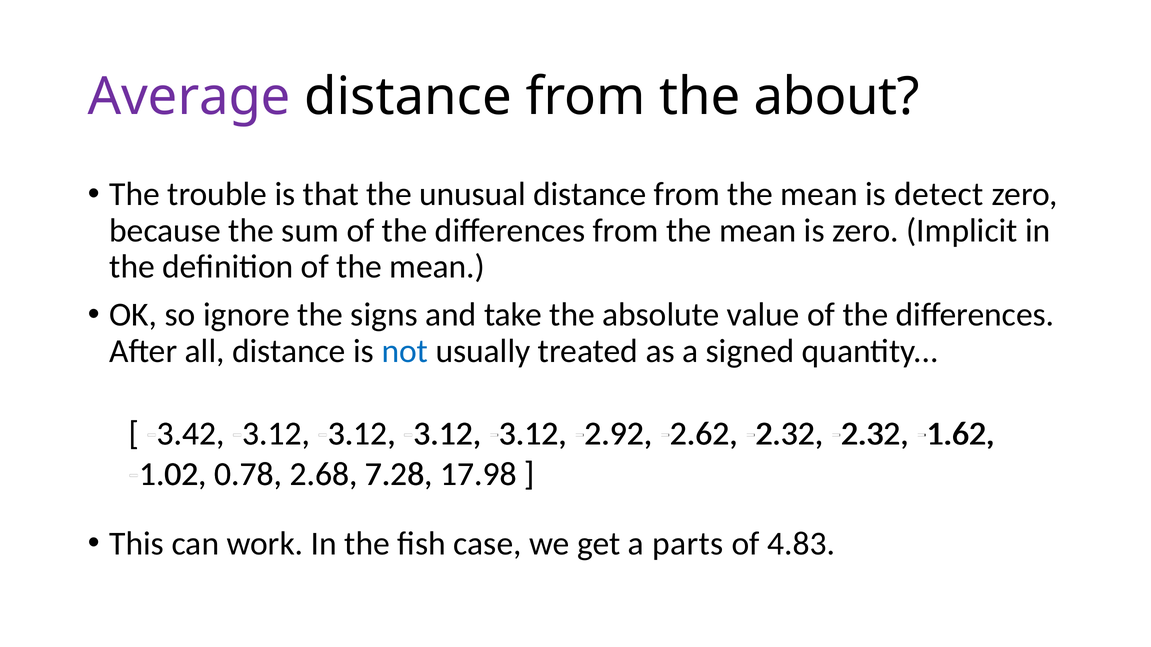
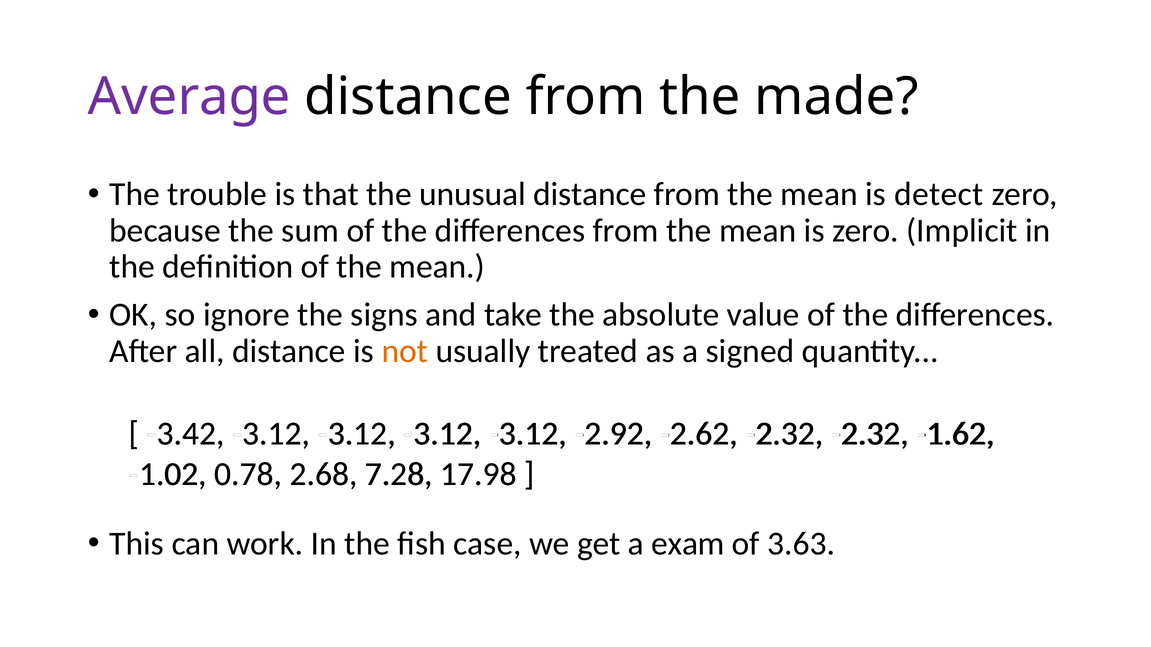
about: about -> made (836, 97)
not colour: blue -> orange (405, 351)
parts: parts -> exam (688, 544)
4.83: 4.83 -> 3.63 (801, 544)
